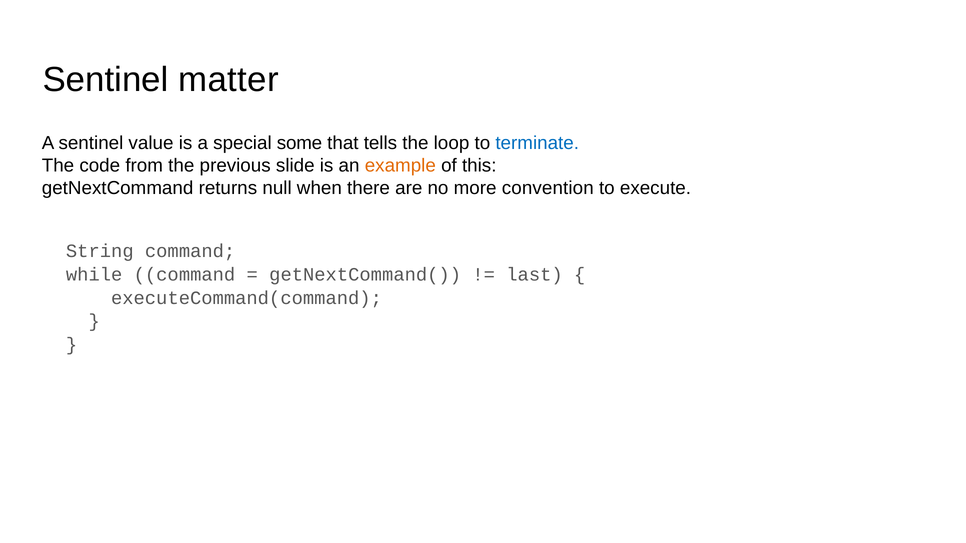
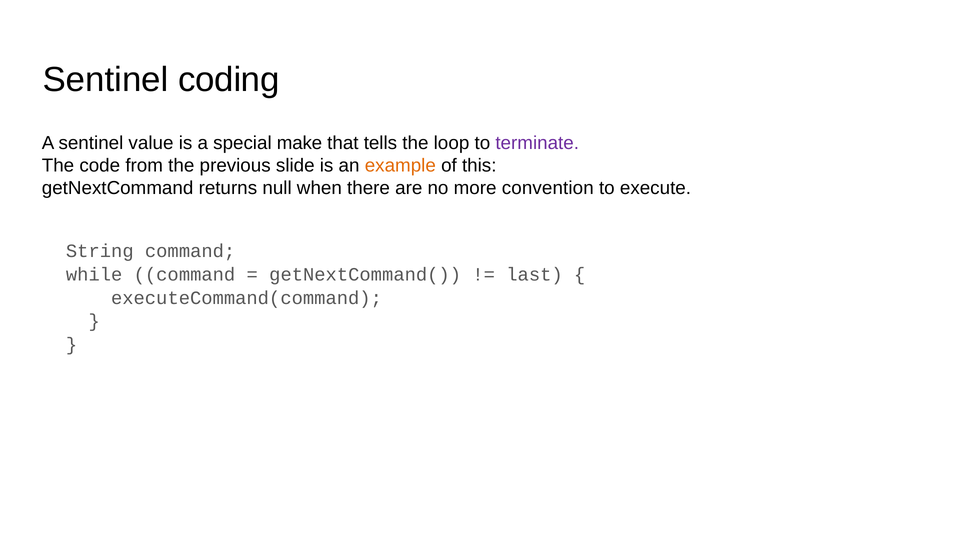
matter: matter -> coding (229, 80)
some: some -> make (299, 143)
terminate colour: blue -> purple (537, 143)
